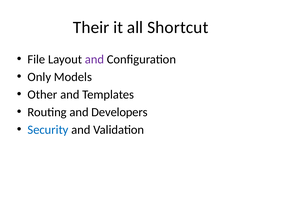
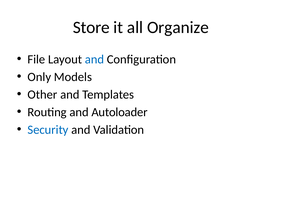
Their: Their -> Store (91, 27)
Shortcut: Shortcut -> Organize (178, 27)
and colour: purple -> blue (94, 59)
Developers: Developers -> Autoloader (120, 112)
